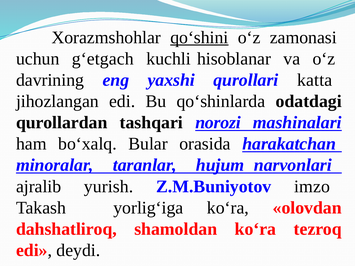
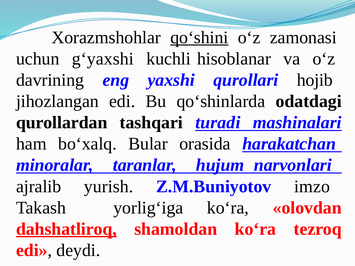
g‘etgach: g‘etgach -> g‘yaxshi (103, 59)
katta: katta -> hojib (315, 80)
norozi: norozi -> turadi (218, 123)
dahshatliroq underline: none -> present (66, 229)
